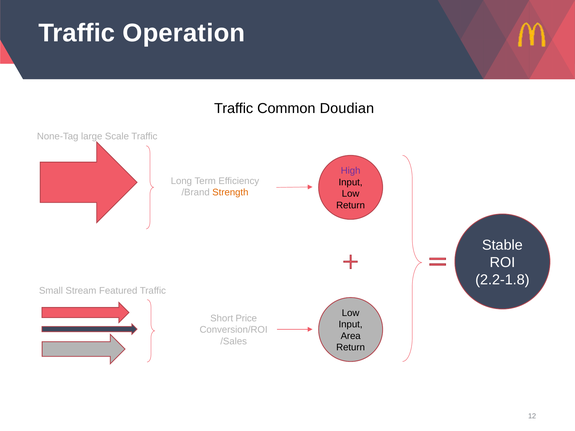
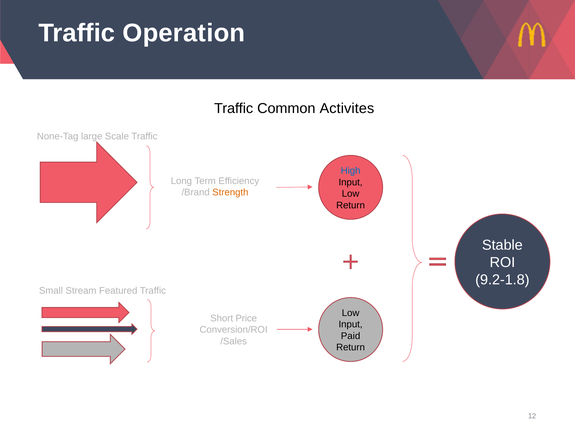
Doudian: Doudian -> Activites (347, 108)
High colour: purple -> blue (351, 171)
2.2-1.8: 2.2-1.8 -> 9.2-1.8 (502, 280)
Area: Area -> Paid (351, 336)
